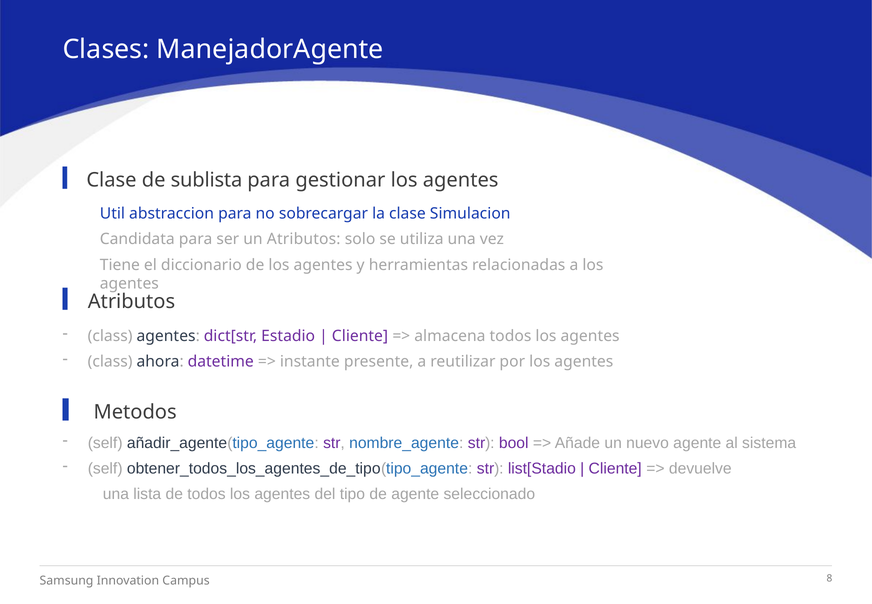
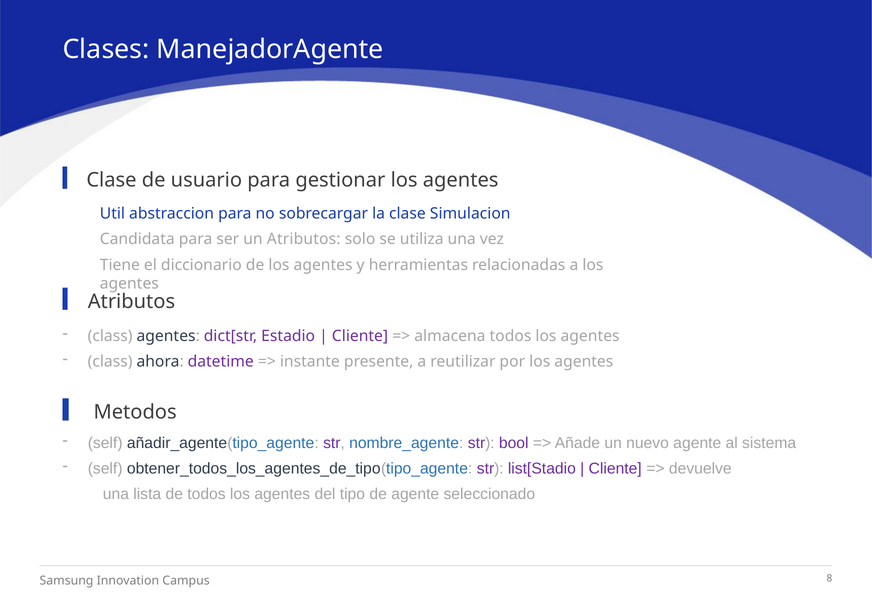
sublista: sublista -> usuario (206, 180)
